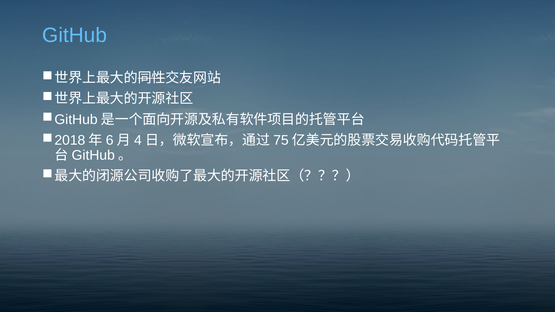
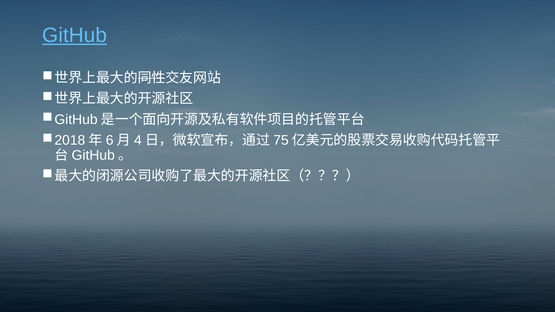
GitHub underline: none -> present (75, 35)
